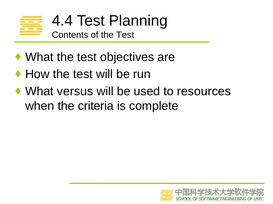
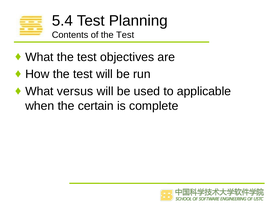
4.4: 4.4 -> 5.4 (62, 21)
resources: resources -> applicable (204, 92)
criteria: criteria -> certain (96, 106)
